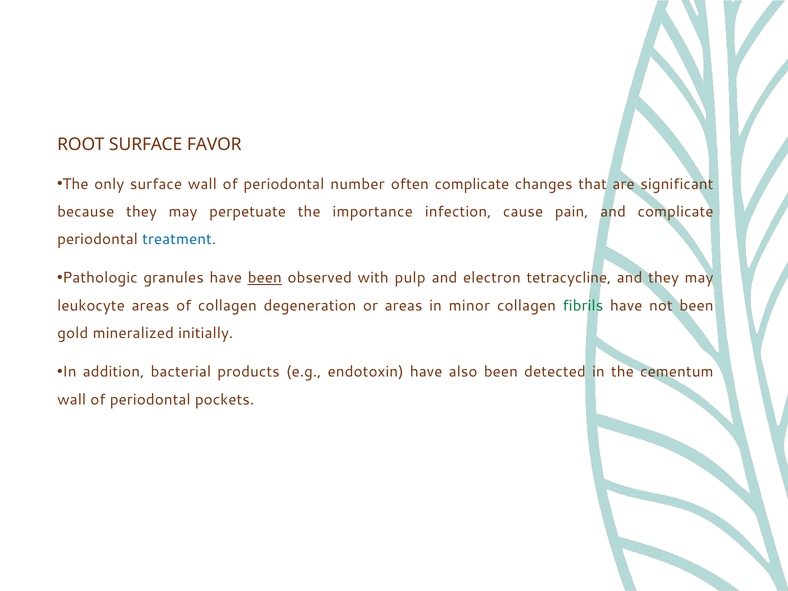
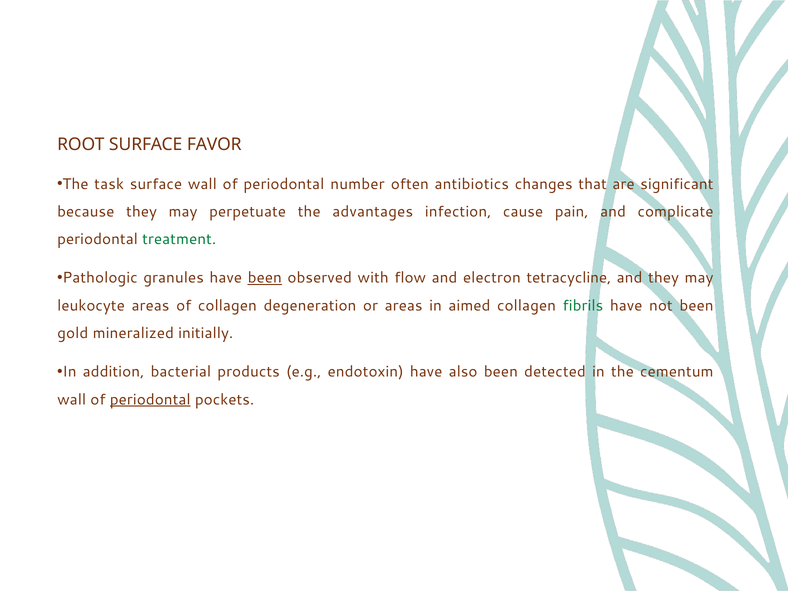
only: only -> task (109, 184)
often complicate: complicate -> antibiotics (472, 184)
importance: importance -> advantages (373, 212)
treatment colour: blue -> green (179, 239)
pulp: pulp -> flow (410, 278)
minor: minor -> aimed (469, 306)
periodontal underline: none -> present (150, 399)
